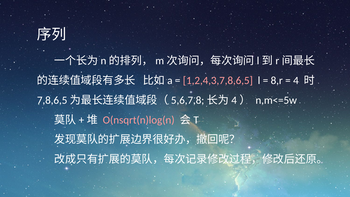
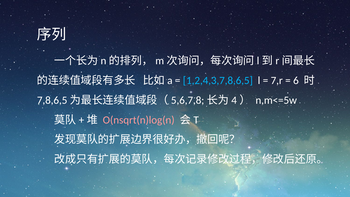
1,2,4,3,7,8,6,5 colour: pink -> light blue (218, 80)
8,r: 8,r -> 7,r (277, 80)
4: 4 -> 6 (296, 80)
